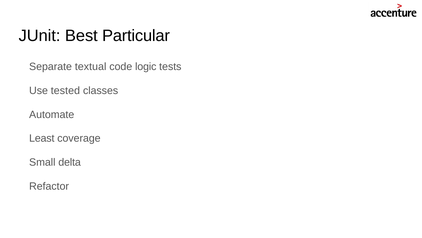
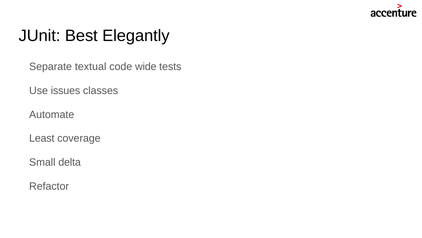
Particular: Particular -> Elegantly (136, 36)
logic: logic -> wide (146, 66)
tested: tested -> issues (66, 90)
